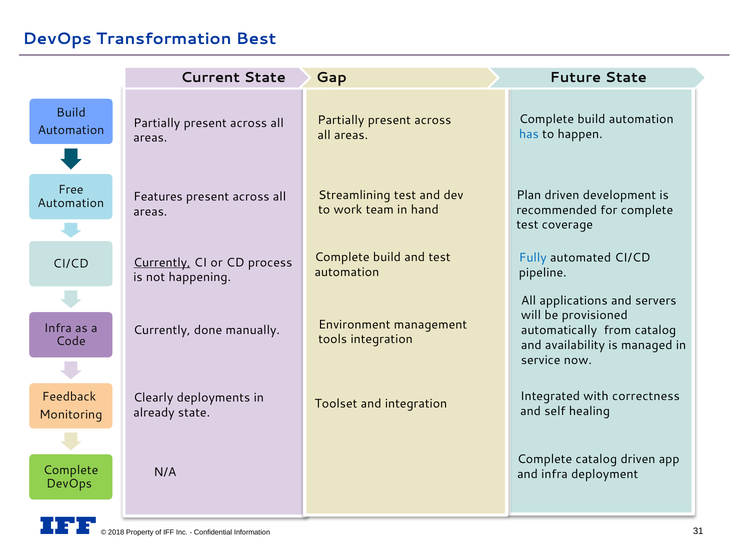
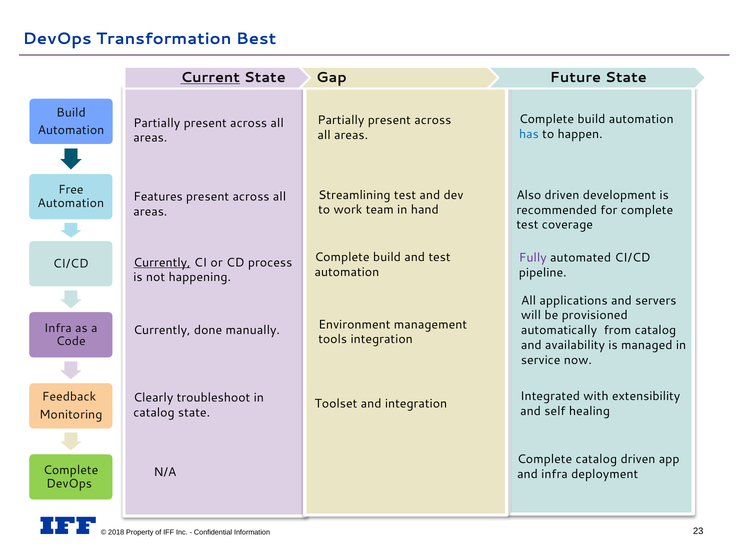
Current underline: none -> present (210, 78)
Plan: Plan -> Also (529, 195)
Fully colour: blue -> purple (533, 258)
correctness: correctness -> extensibility (646, 396)
deployments: deployments -> troubleshoot (213, 398)
already: already -> catalog (154, 413)
31: 31 -> 23 (698, 531)
